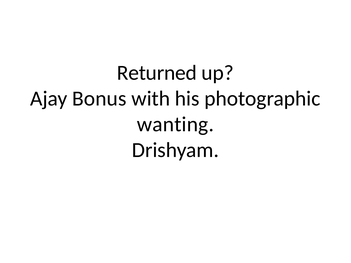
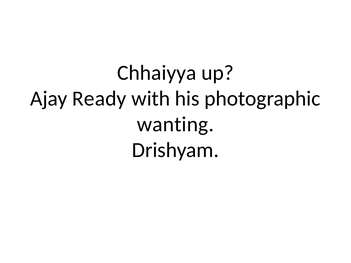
Returned: Returned -> Chhaiyya (157, 73)
Bonus: Bonus -> Ready (99, 99)
